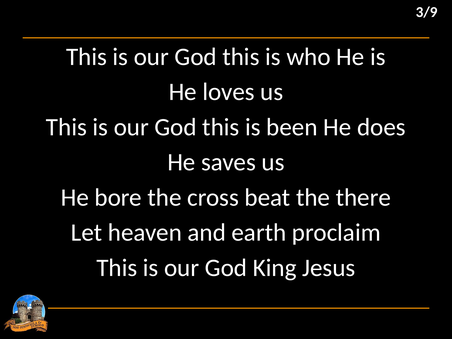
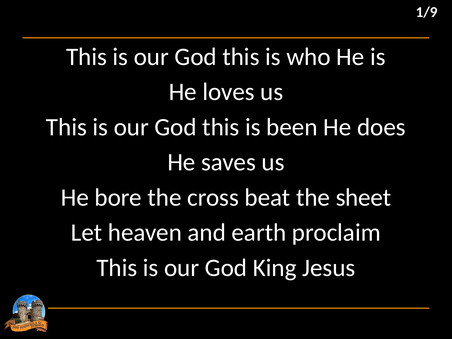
3/9: 3/9 -> 1/9 (427, 12)
there: there -> sheet (363, 197)
